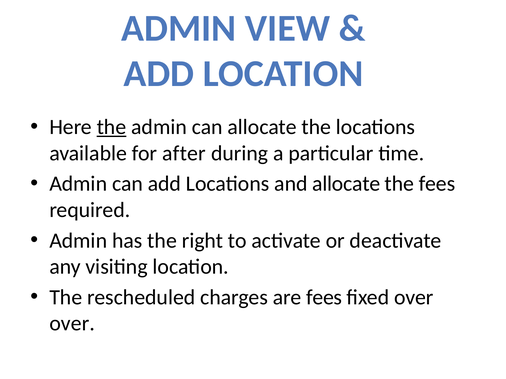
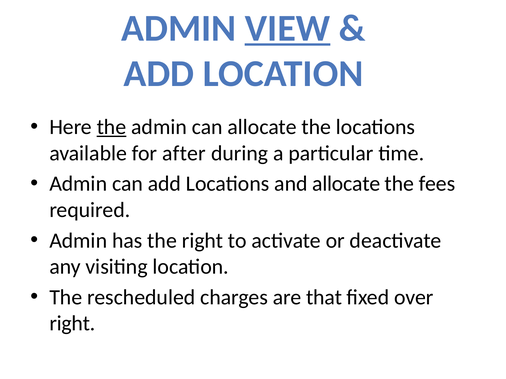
VIEW underline: none -> present (288, 28)
are fees: fees -> that (324, 298)
over: over -> right (72, 324)
